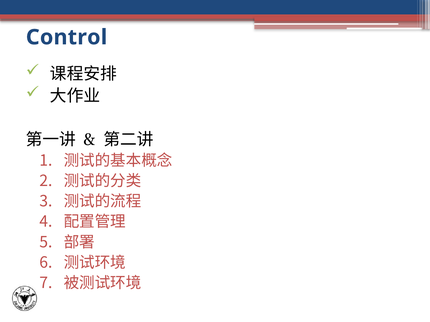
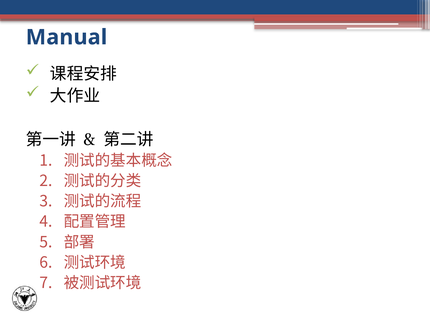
Control: Control -> Manual (67, 37)
